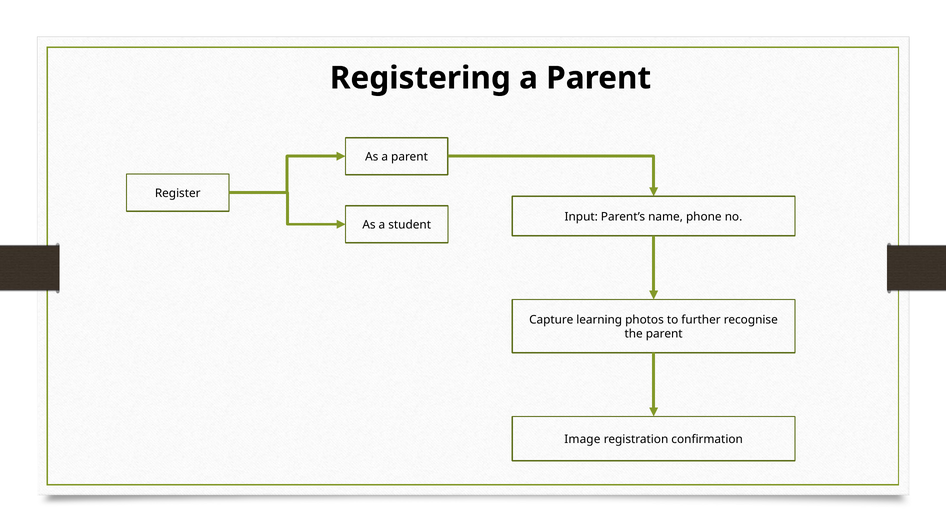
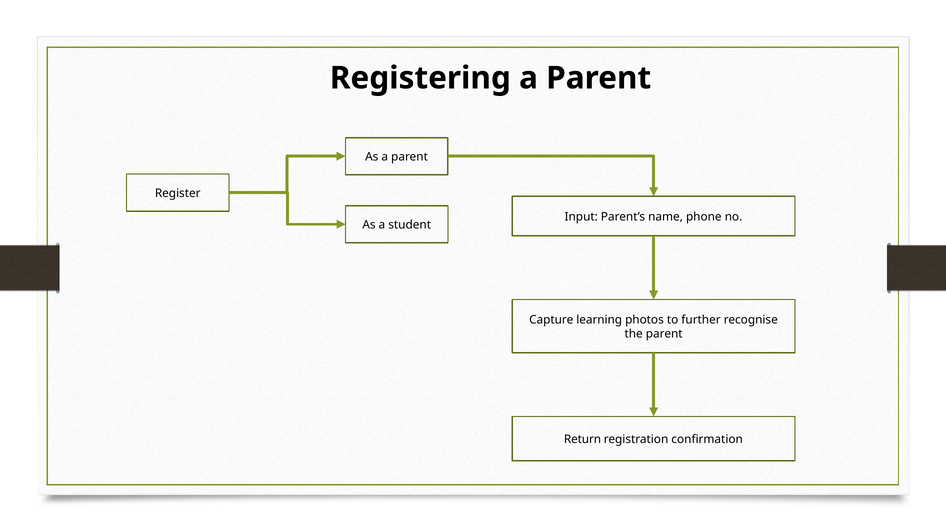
Image: Image -> Return (582, 439)
